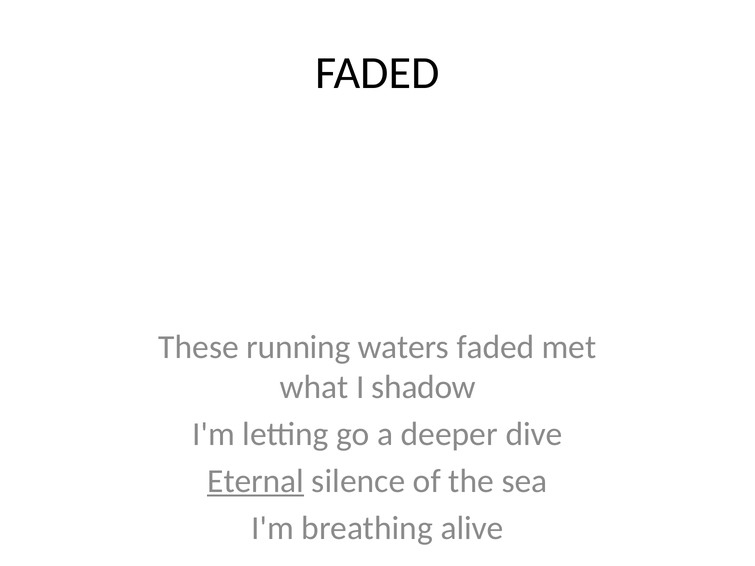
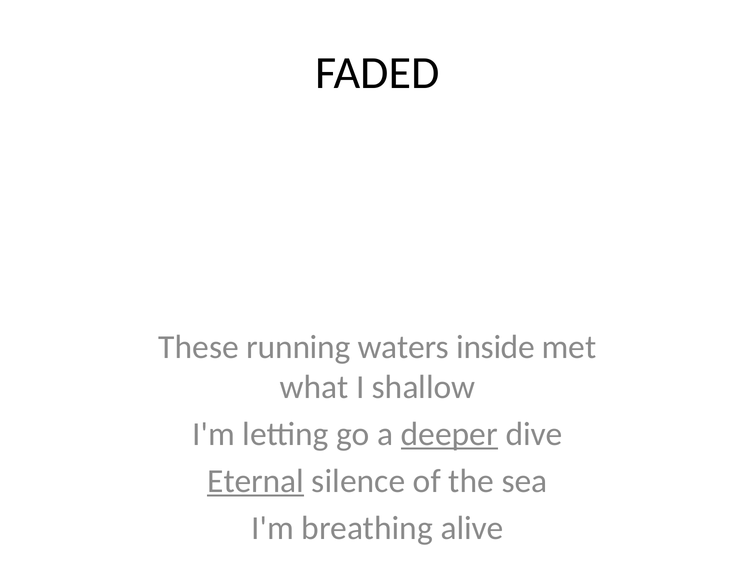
waters faded: faded -> inside (496, 347)
shadow: shadow -> shallow (424, 387)
deeper underline: none -> present (449, 434)
